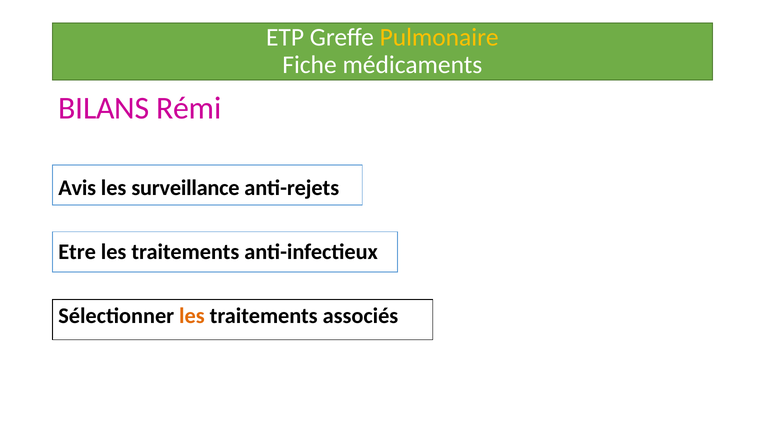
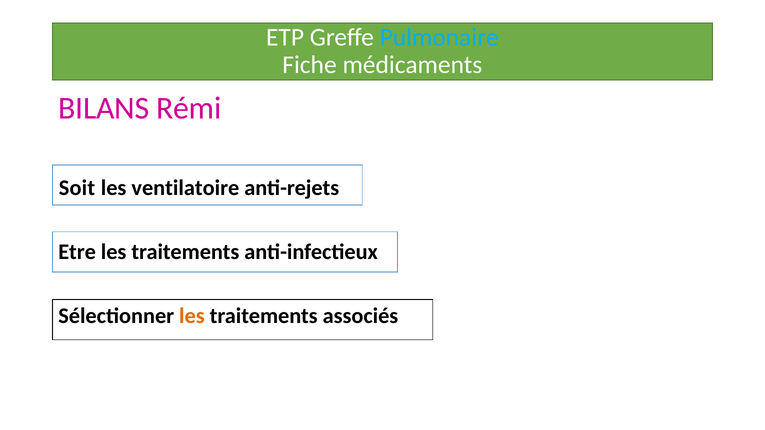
Pulmonaire colour: yellow -> light blue (439, 37)
Avis: Avis -> Soit (77, 188)
surveillance: surveillance -> ventilatoire (185, 188)
